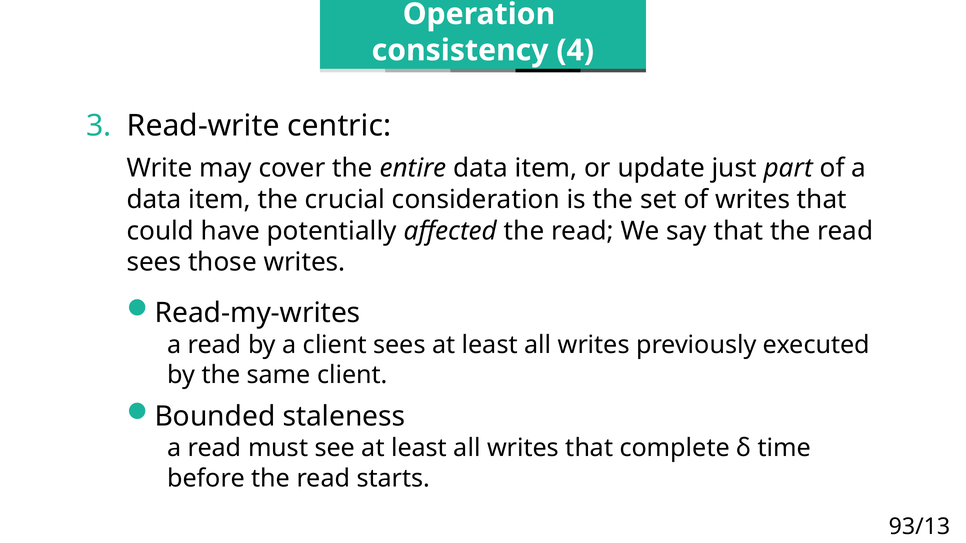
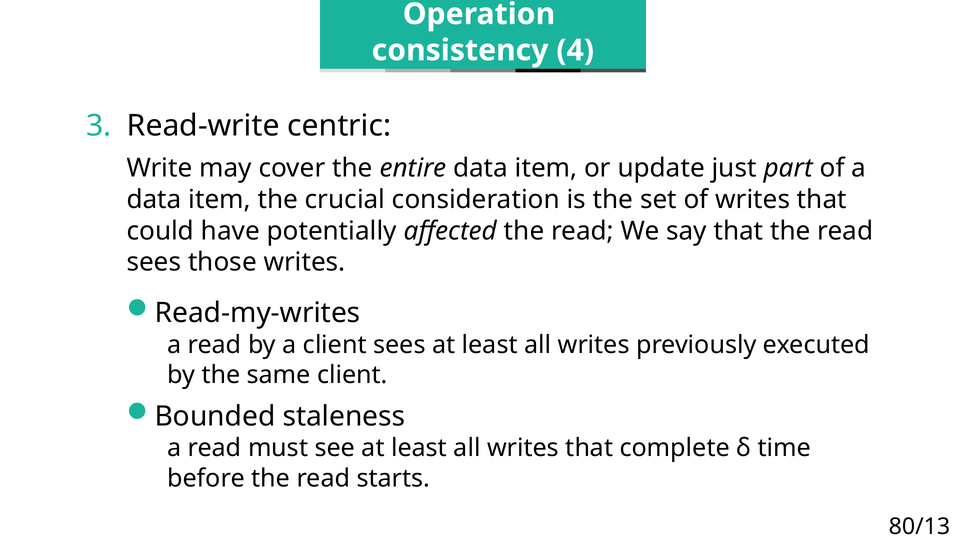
93/13: 93/13 -> 80/13 (919, 527)
